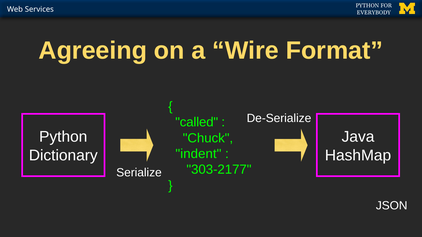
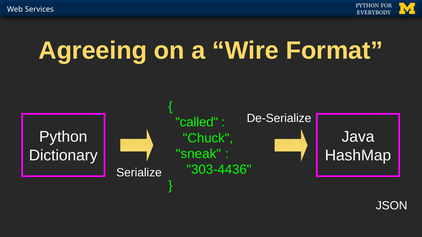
indent: indent -> sneak (198, 154)
303-2177: 303-2177 -> 303-4436 (219, 170)
